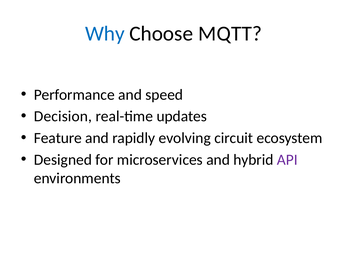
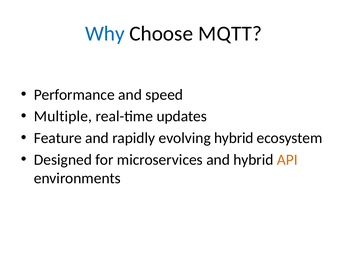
Decision: Decision -> Multiple (63, 116)
evolving circuit: circuit -> hybrid (234, 138)
API colour: purple -> orange (287, 160)
